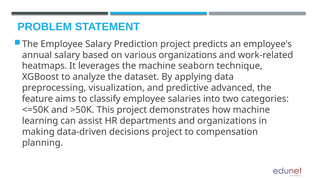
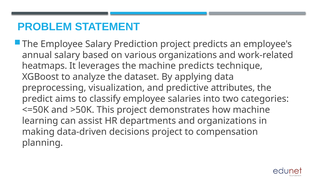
machine seaborn: seaborn -> predicts (196, 66)
advanced: advanced -> attributes (233, 88)
feature: feature -> predict (37, 99)
